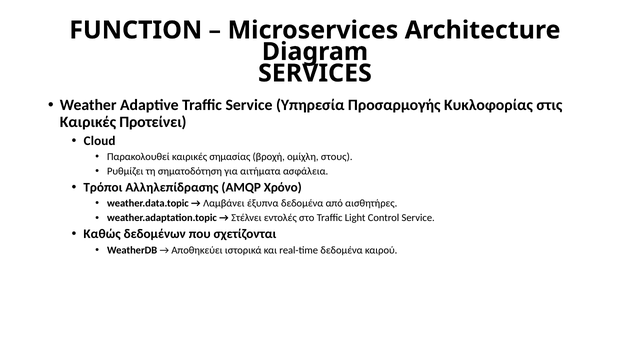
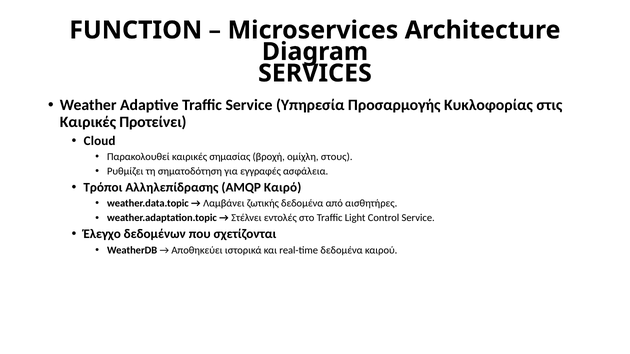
αιτήματα: αιτήματα -> εγγραφές (260, 172)
Χρόνο: Χρόνο -> Καιρό (283, 188)
έξυπνα: έξυπνα -> ζωτικής (263, 204)
Καθώς: Καθώς -> Έλεγχο (102, 234)
